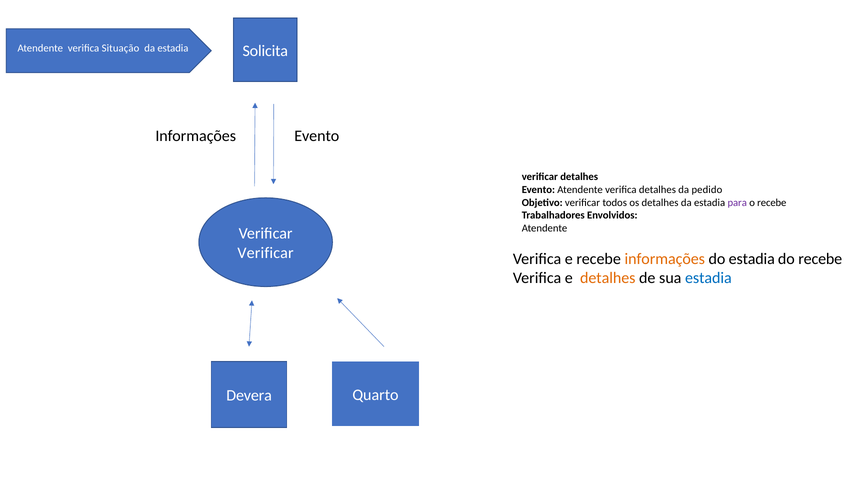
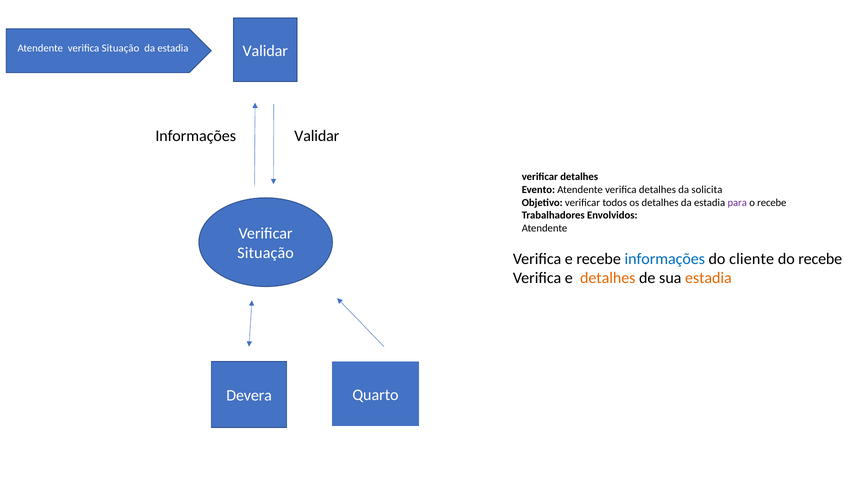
Solicita: Solicita -> Validar (265, 51)
Informações Evento: Evento -> Validar (317, 136)
pedido: pedido -> solicita (707, 190)
Verificar: Verificar -> Situação (266, 253)
informações colour: orange -> blue (665, 259)
do estadia: estadia -> cliente (752, 259)
estadia colour: blue -> orange (708, 278)
